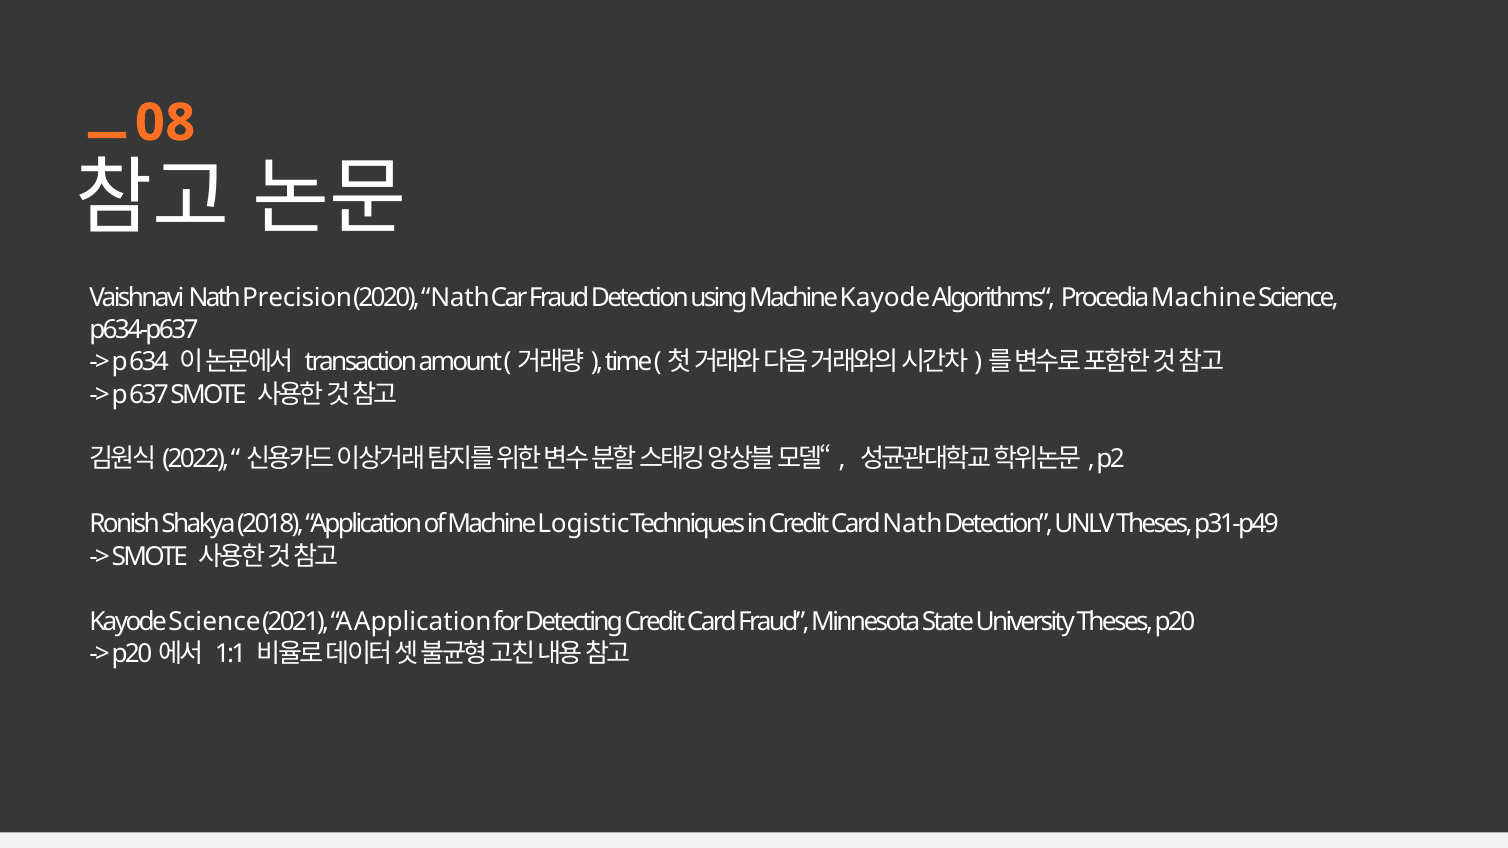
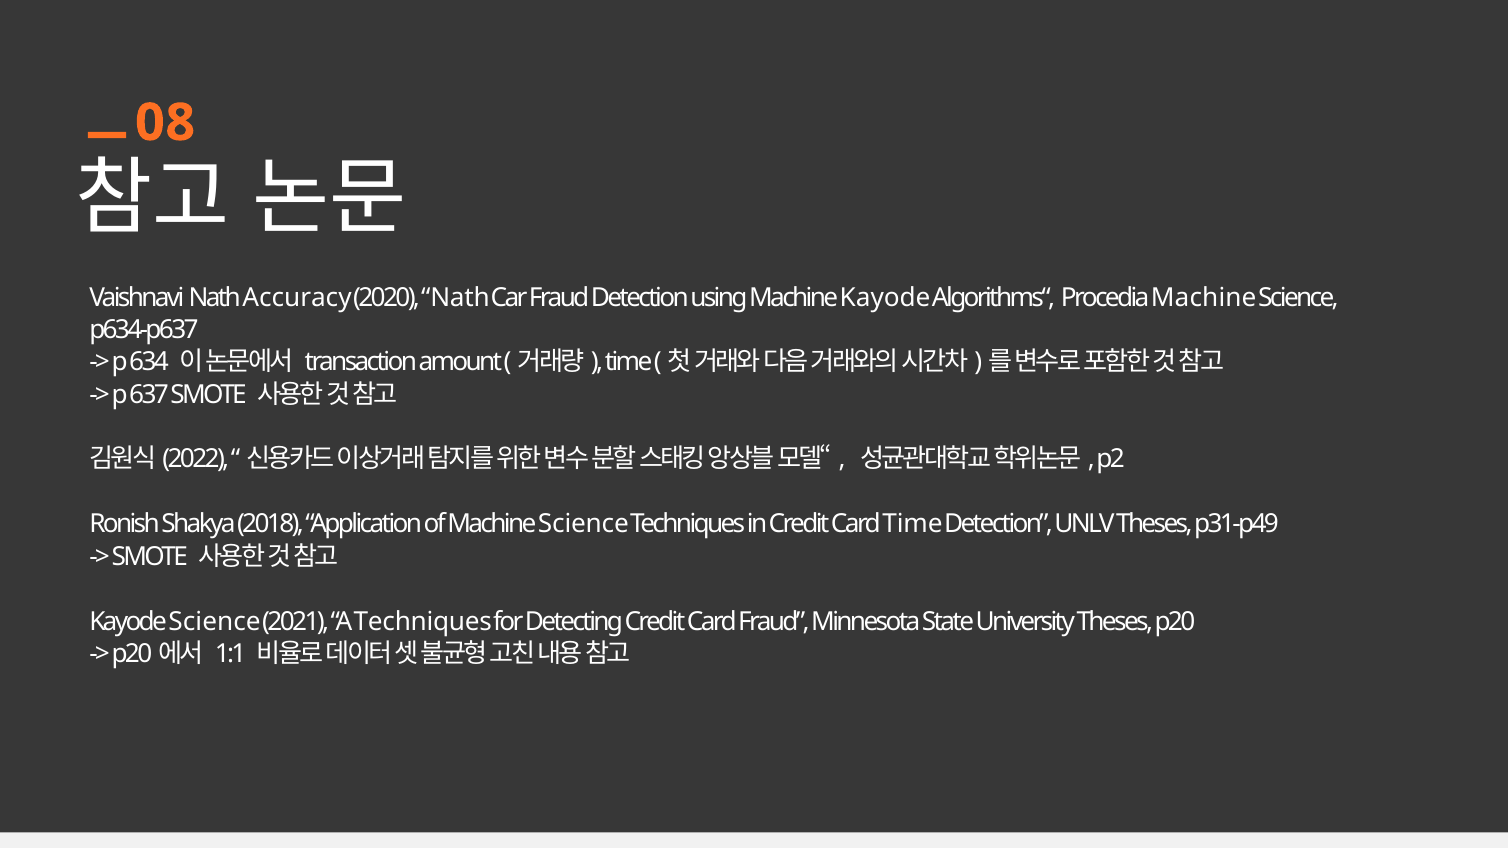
Precision: Precision -> Accuracy (297, 298)
of Machine Logistic: Logistic -> Science (583, 524)
Card Nath: Nath -> Time (912, 524)
A Application: Application -> Techniques (423, 622)
